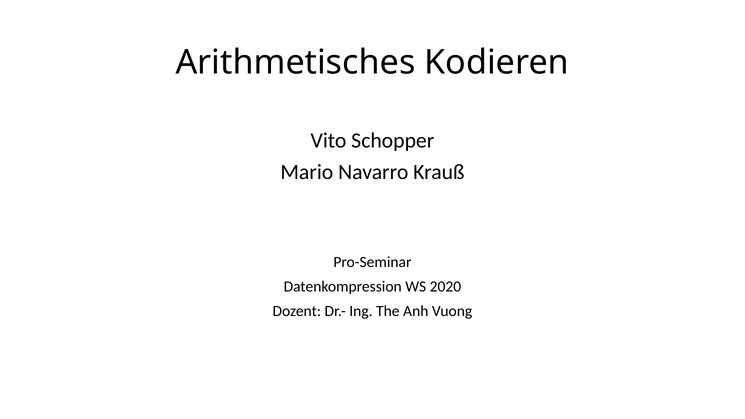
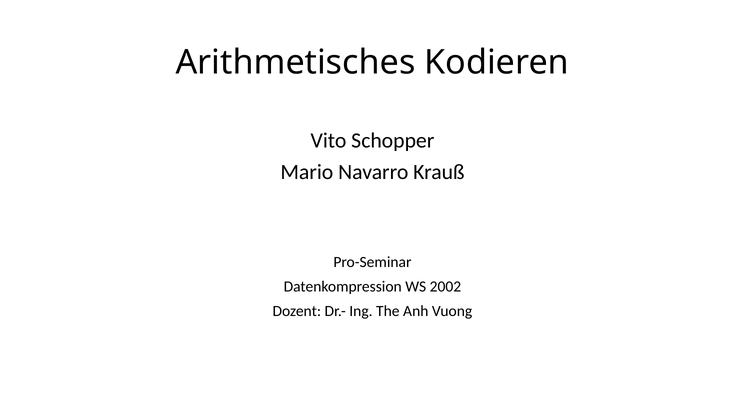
2020: 2020 -> 2002 (445, 287)
